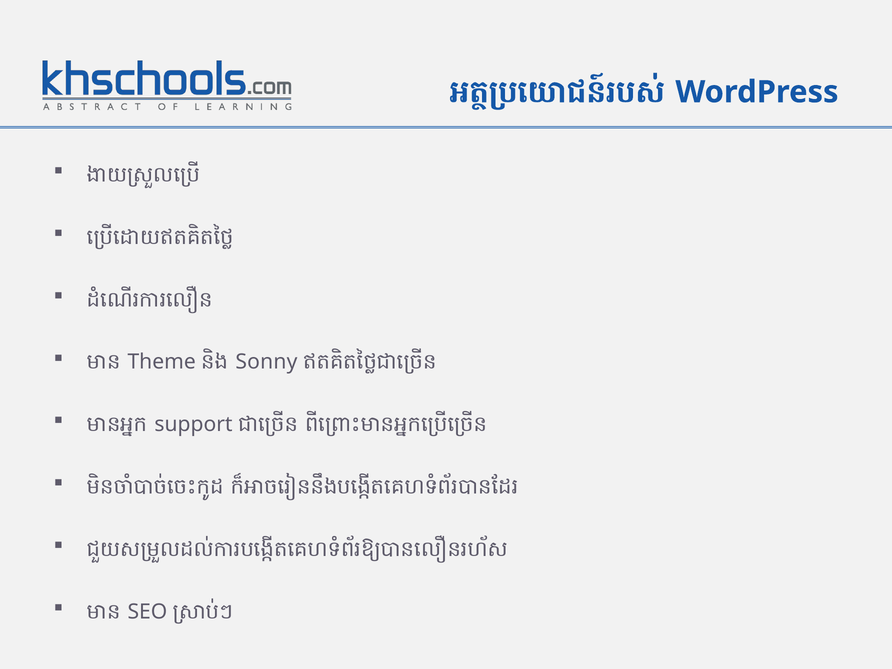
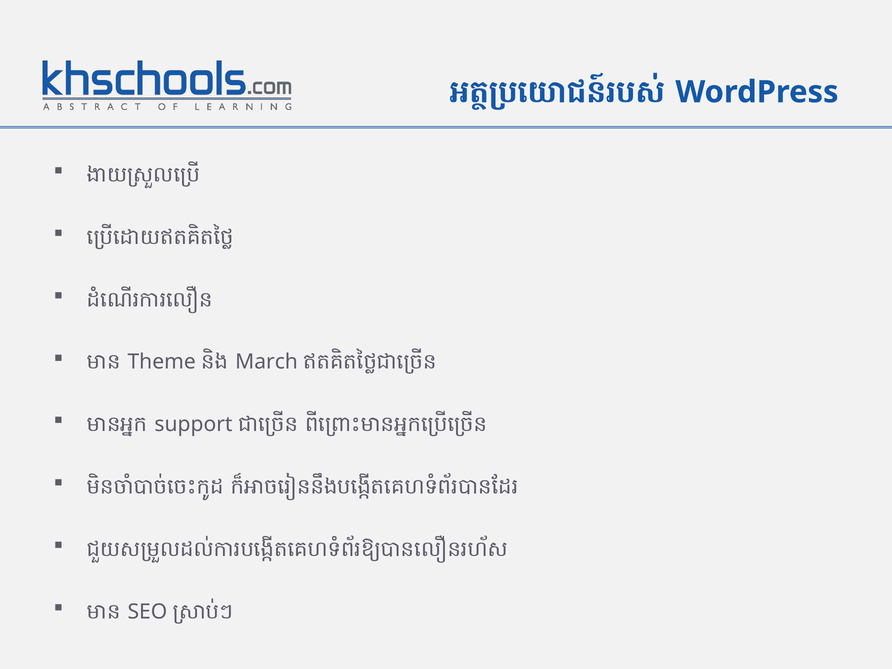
Sonny: Sonny -> March (267, 362)
